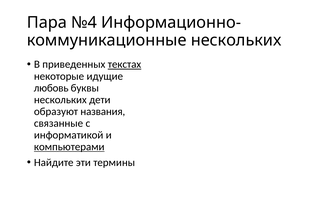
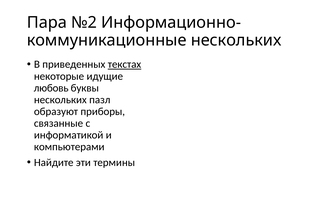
№4: №4 -> №2 (84, 23)
дети: дети -> пазл (100, 100)
названия: названия -> приборы (103, 112)
компьютерами underline: present -> none (69, 147)
